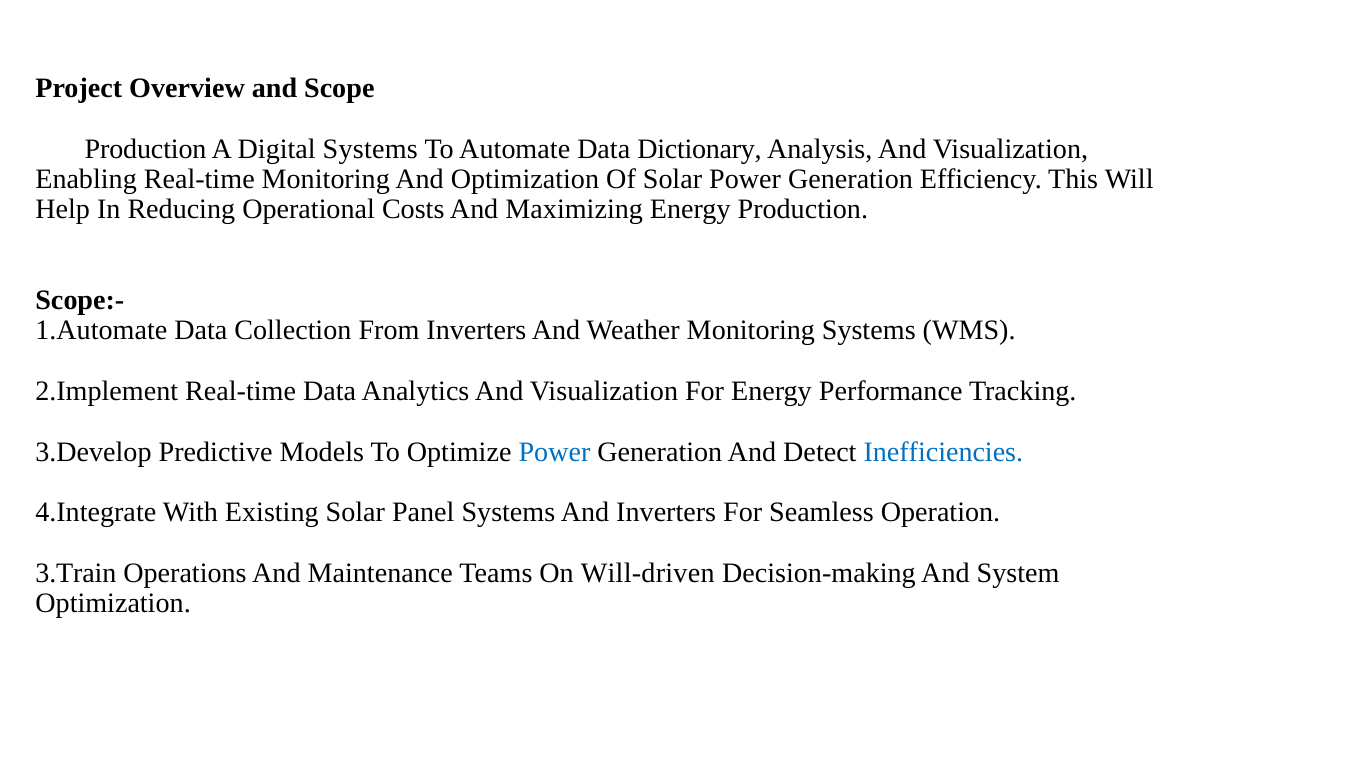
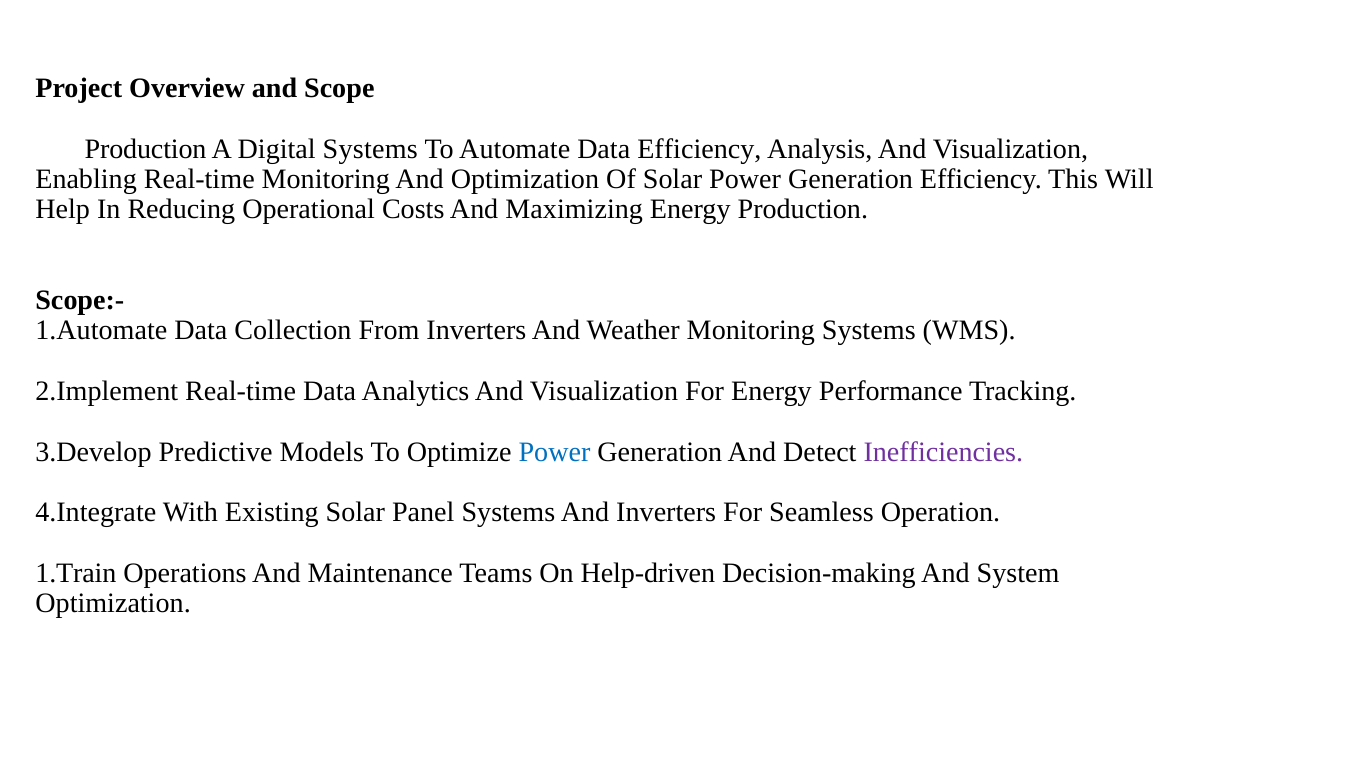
Data Dictionary: Dictionary -> Efficiency (699, 149)
Inefficiencies colour: blue -> purple (943, 452)
3.Train: 3.Train -> 1.Train (76, 573)
Will-driven: Will-driven -> Help-driven (648, 573)
